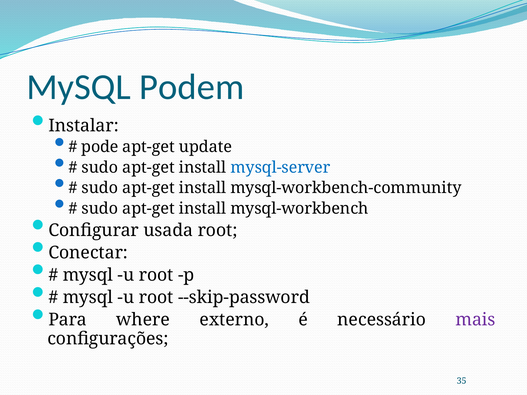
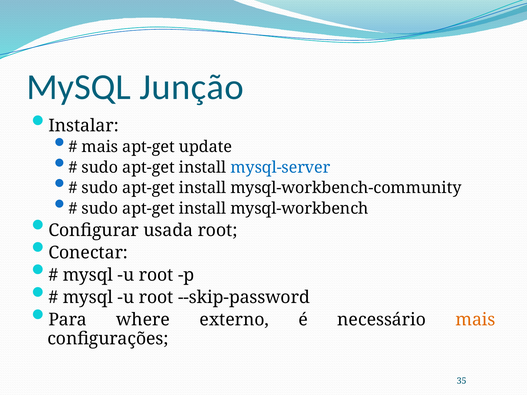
Podem: Podem -> Junção (192, 87)
pode: pode -> mais (100, 147)
mais colour: purple -> orange (475, 320)
